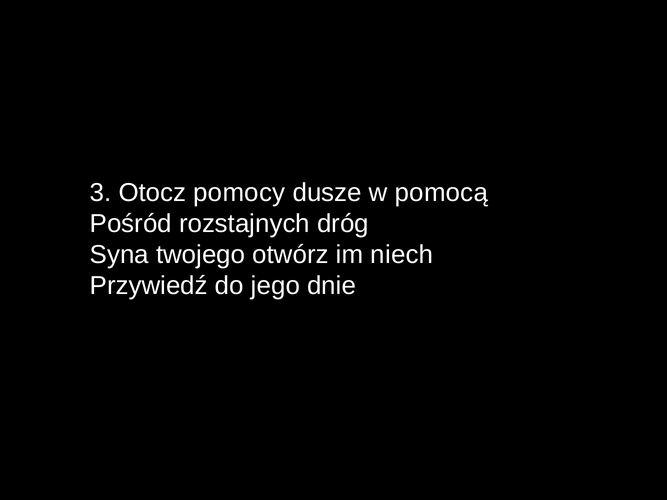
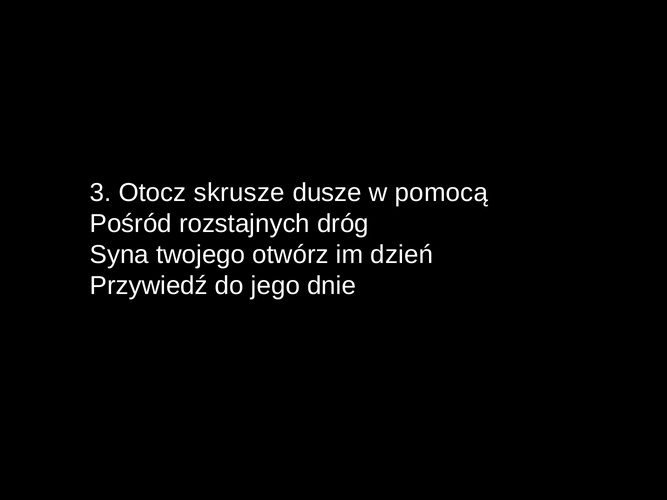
pomocy: pomocy -> skrusze (239, 193)
niech: niech -> dzień (402, 255)
